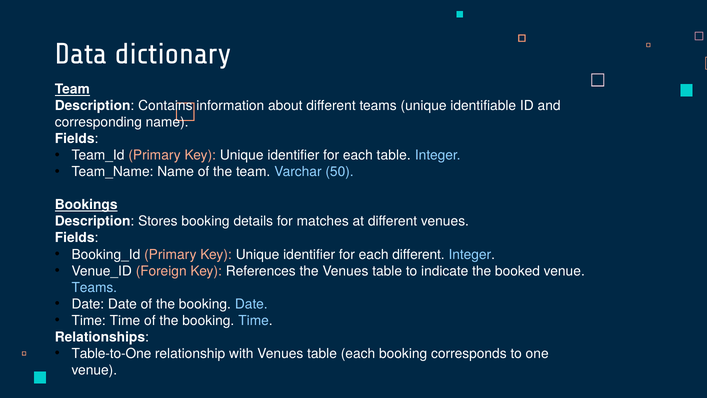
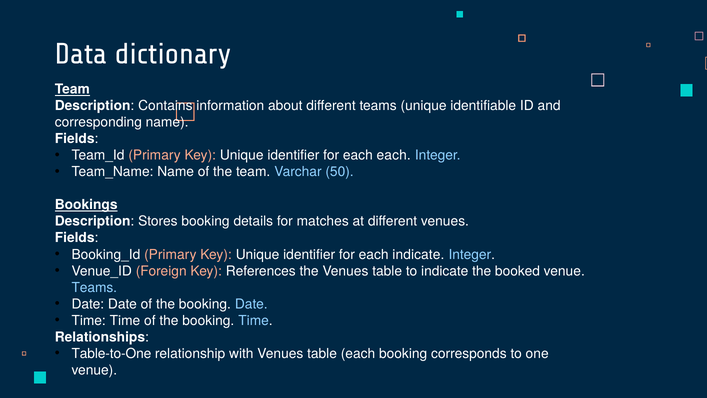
each table: table -> each (394, 155)
each different: different -> indicate (418, 254)
